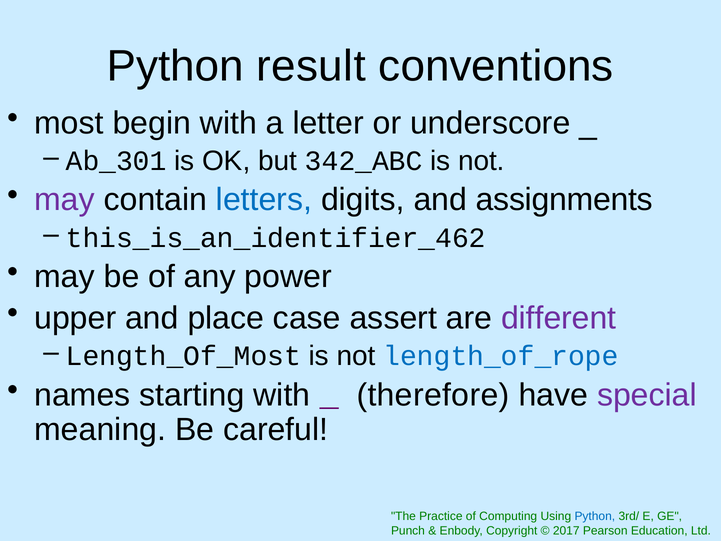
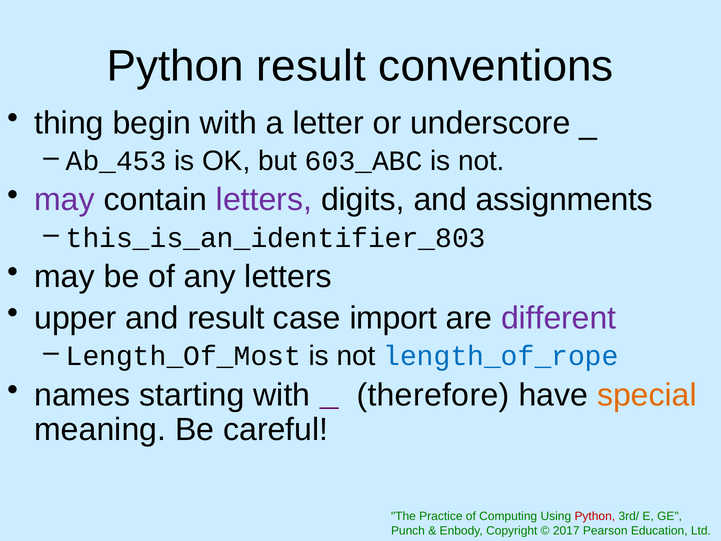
most: most -> thing (69, 123)
Ab_301: Ab_301 -> Ab_453 (116, 161)
342_ABC: 342_ABC -> 603_ABC (364, 161)
letters colour: blue -> purple (264, 200)
this_is_an_identifier_462: this_is_an_identifier_462 -> this_is_an_identifier_803 (276, 238)
any power: power -> letters (288, 277)
and place: place -> result (226, 318)
assert: assert -> import (393, 318)
special colour: purple -> orange (647, 395)
Python colour: blue -> red (595, 516)
